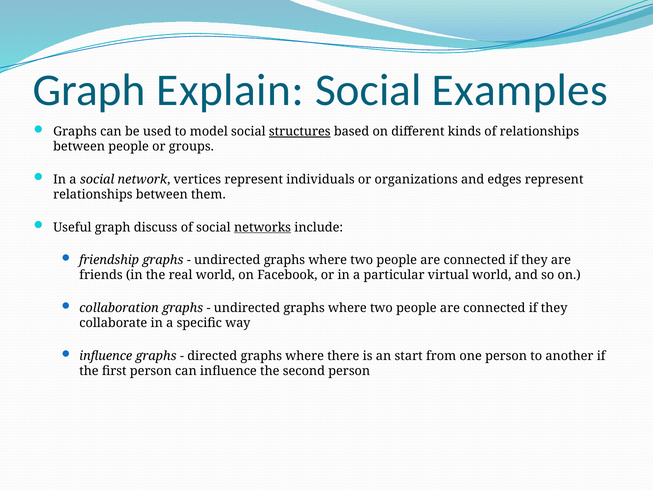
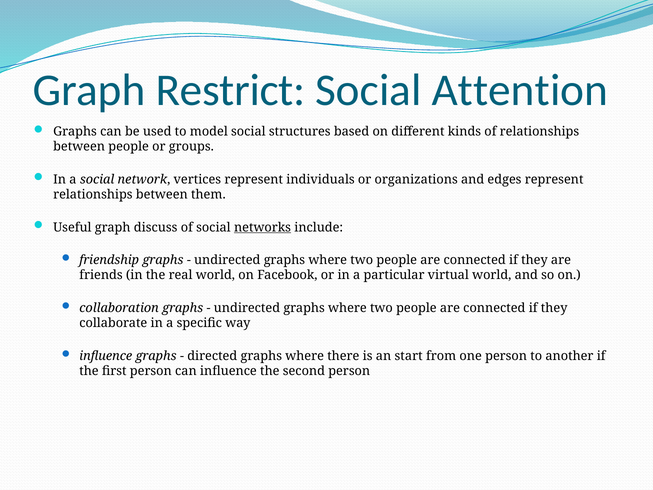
Explain: Explain -> Restrict (230, 90)
Examples: Examples -> Attention (520, 90)
structures underline: present -> none (300, 131)
